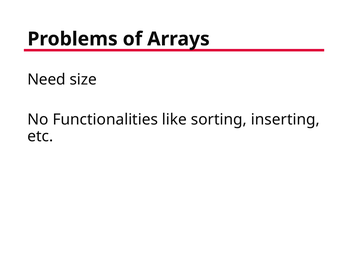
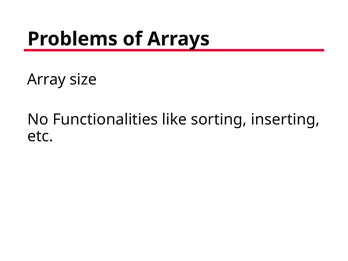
Need: Need -> Array (47, 79)
